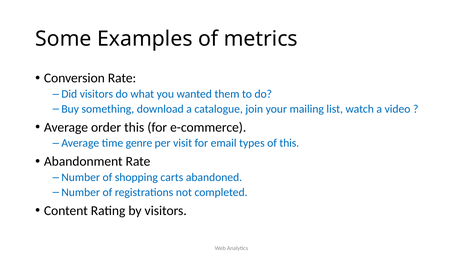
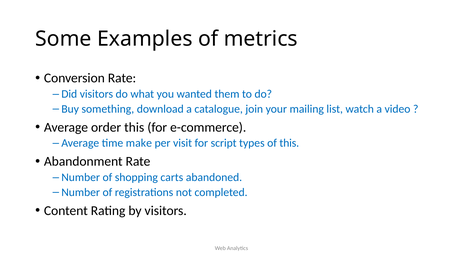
genre: genre -> make (139, 143)
email: email -> script (224, 143)
